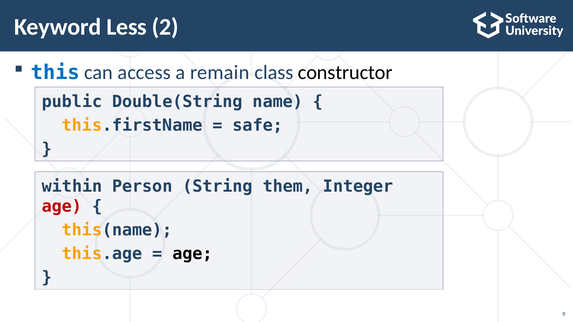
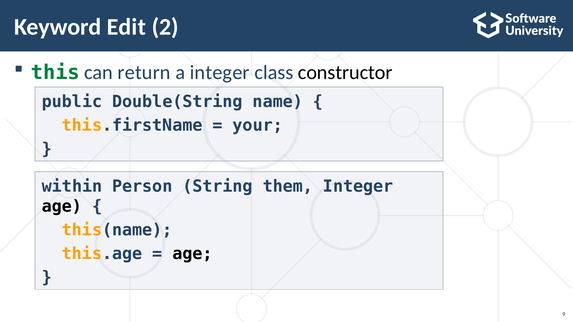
Less: Less -> Edit (126, 27)
this colour: blue -> green (55, 73)
access: access -> return (144, 73)
a remain: remain -> integer (220, 73)
safe: safe -> your (258, 125)
age colour: red -> black (62, 207)
